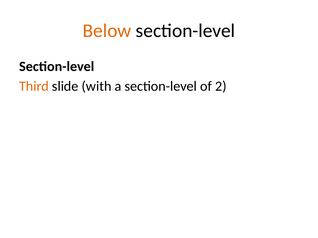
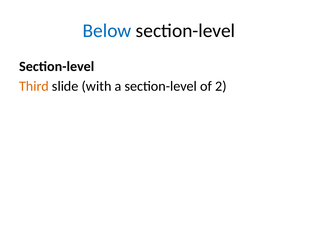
Below colour: orange -> blue (107, 31)
